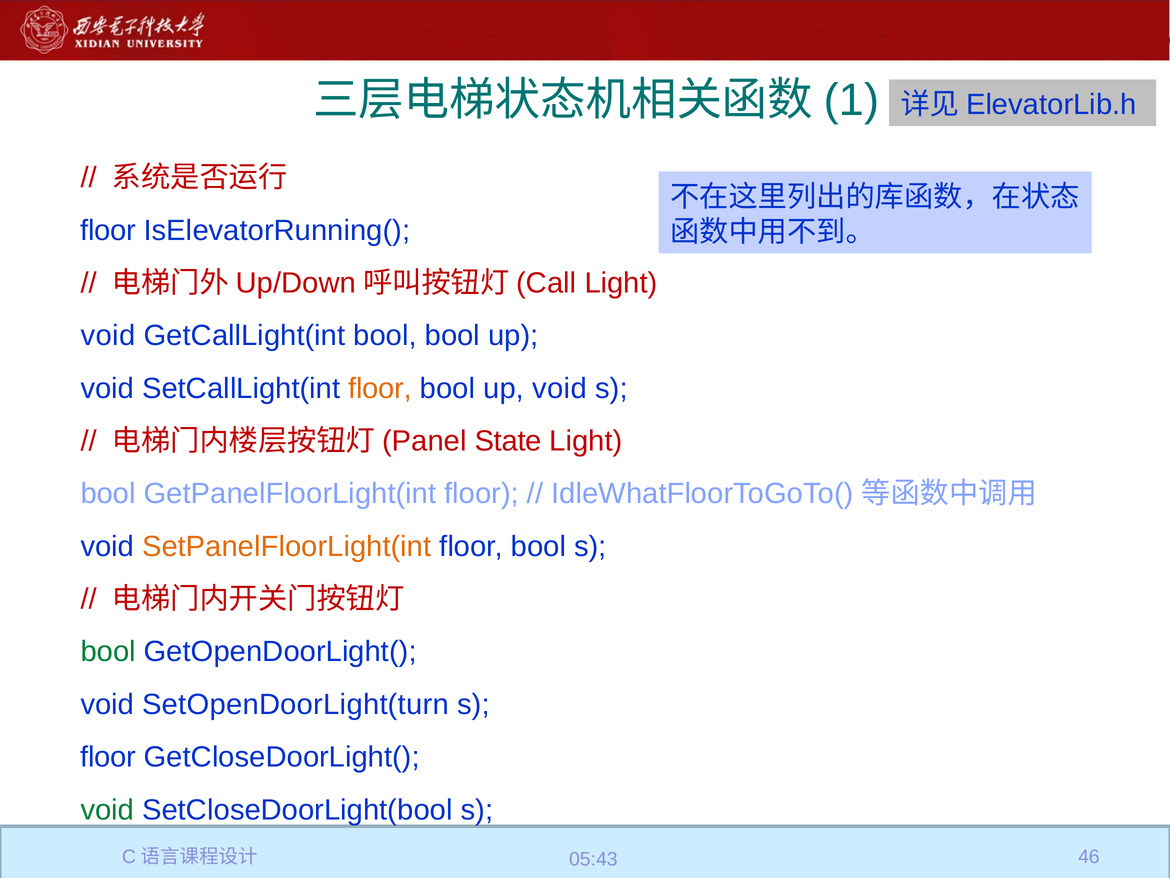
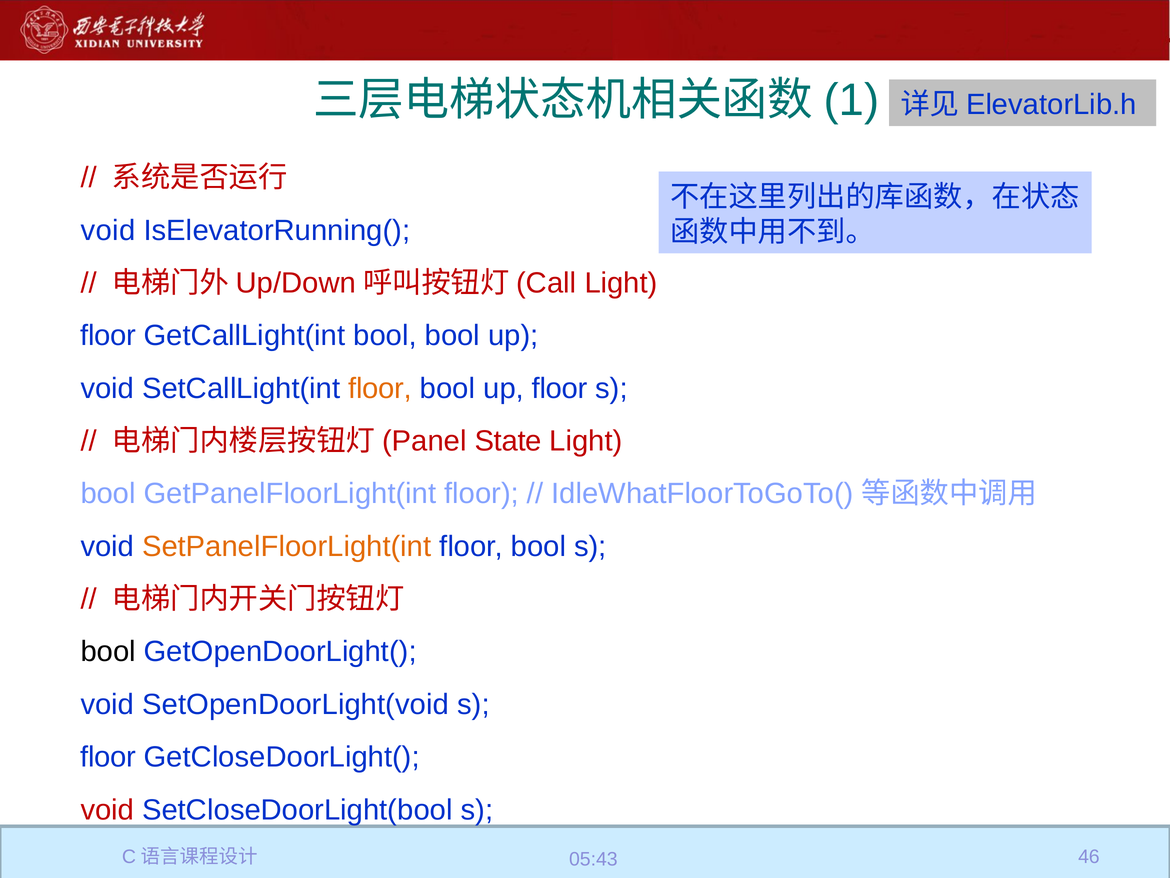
floor: floor -> void (108, 230)
void: void -> floor (108, 336)
void: void -> floor (560, 388)
bool colour: green -> black (108, 651)
SetOpenDoorLight(turn: SetOpenDoorLight(turn -> SetOpenDoorLight(void (296, 704)
void colour: green -> red (107, 809)
